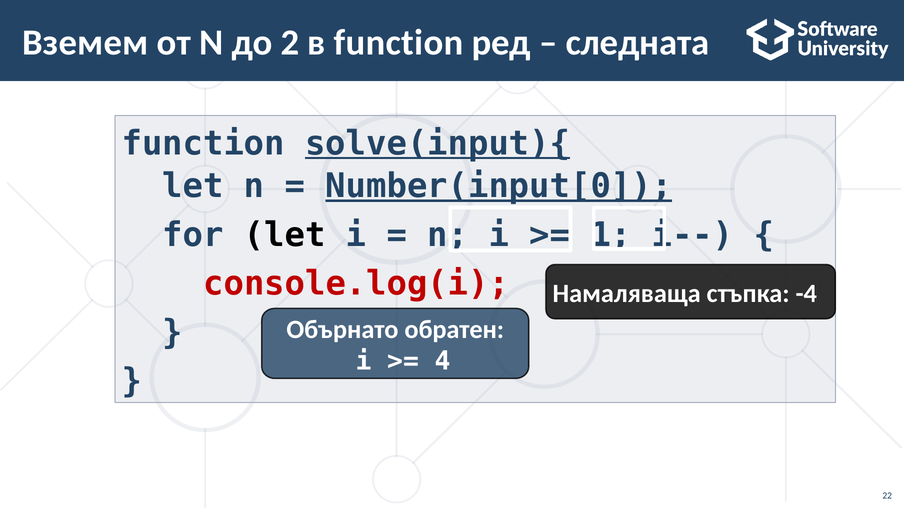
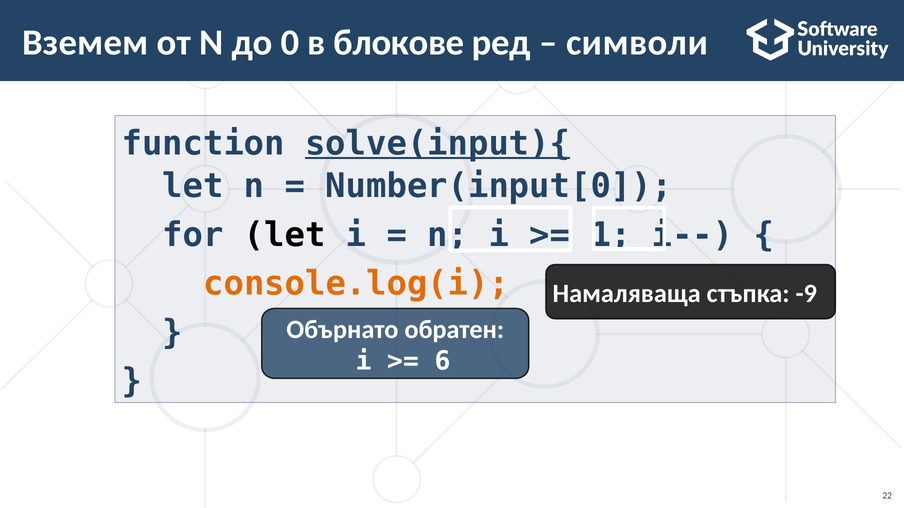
2: 2 -> 0 (290, 43)
в function: function -> блокове (399, 43)
следната: следната -> символи (637, 43)
Number(input[0 underline: present -> none (499, 186)
console.log(i colour: red -> orange (356, 284)
-4: -4 -> -9 (806, 294)
4: 4 -> 6 (443, 361)
